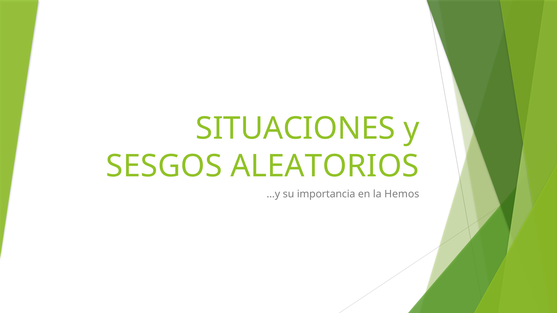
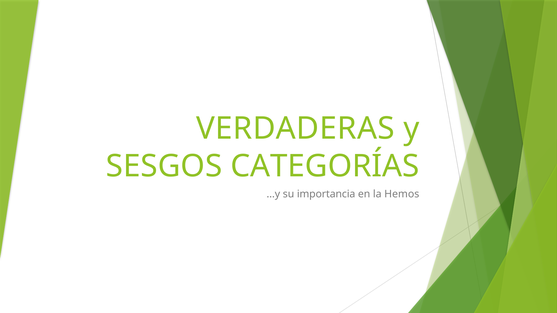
SITUACIONES: SITUACIONES -> VERDADERAS (295, 129)
ALEATORIOS: ALEATORIOS -> CATEGORÍAS (325, 166)
